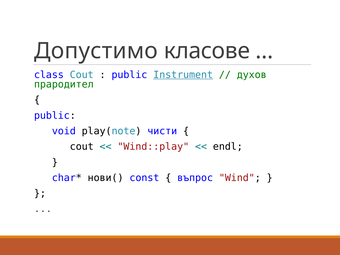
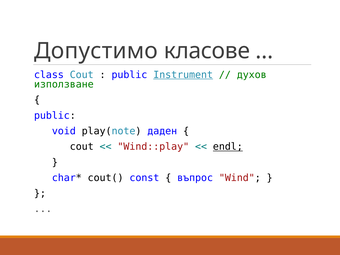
прародител: прародител -> използване (64, 84)
чисти: чисти -> даден (162, 131)
endl underline: none -> present (228, 147)
нови(: нови( -> cout( (106, 178)
